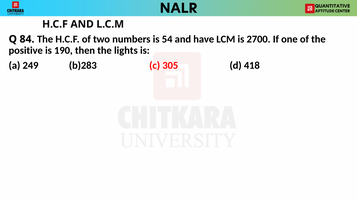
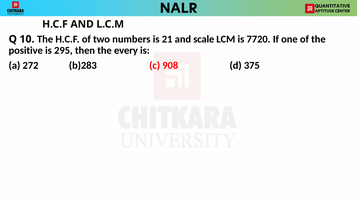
84: 84 -> 10 (27, 39)
54: 54 -> 21 (167, 39)
have: have -> scale (204, 39)
2700: 2700 -> 7720 (259, 39)
190: 190 -> 295 (63, 50)
lights: lights -> every (126, 50)
249: 249 -> 272 (31, 65)
305: 305 -> 908 (170, 65)
418: 418 -> 375 (252, 65)
